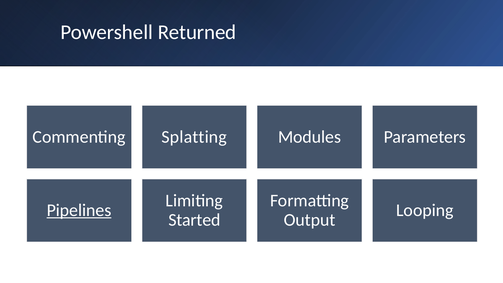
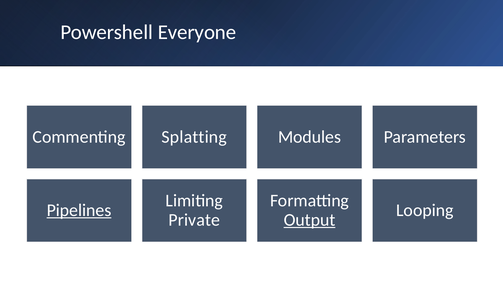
Returned: Returned -> Everyone (197, 32)
Started: Started -> Private (194, 220)
Output underline: none -> present (310, 220)
